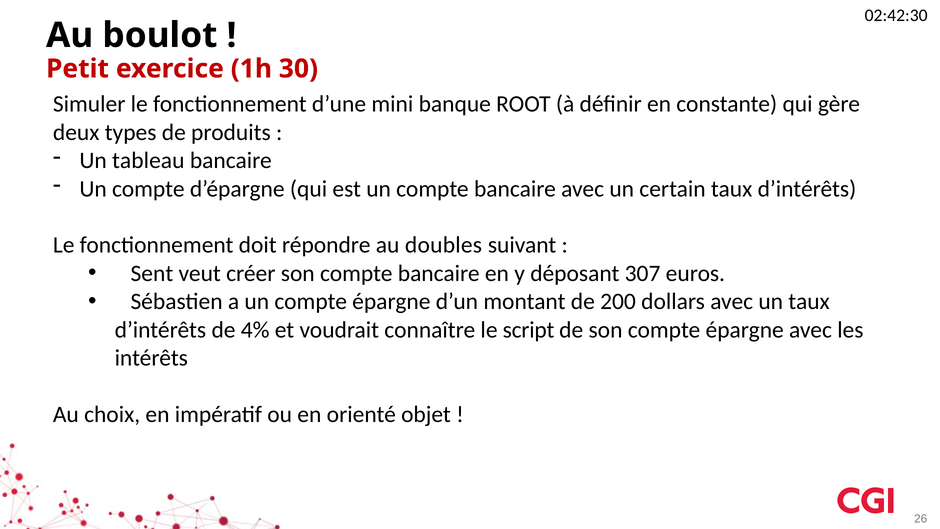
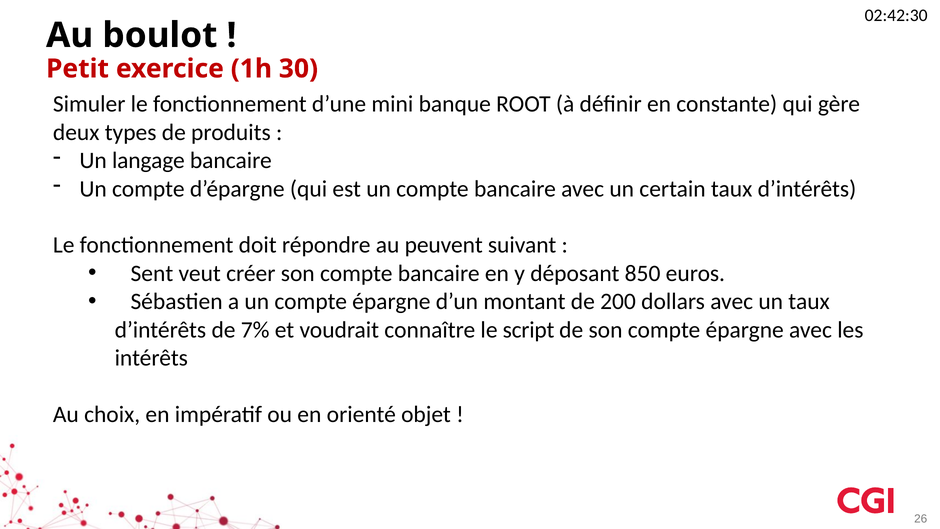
tableau: tableau -> langage (148, 160)
doubles: doubles -> peuvent (444, 245)
307: 307 -> 850 (643, 273)
4%: 4% -> 7% (255, 330)
